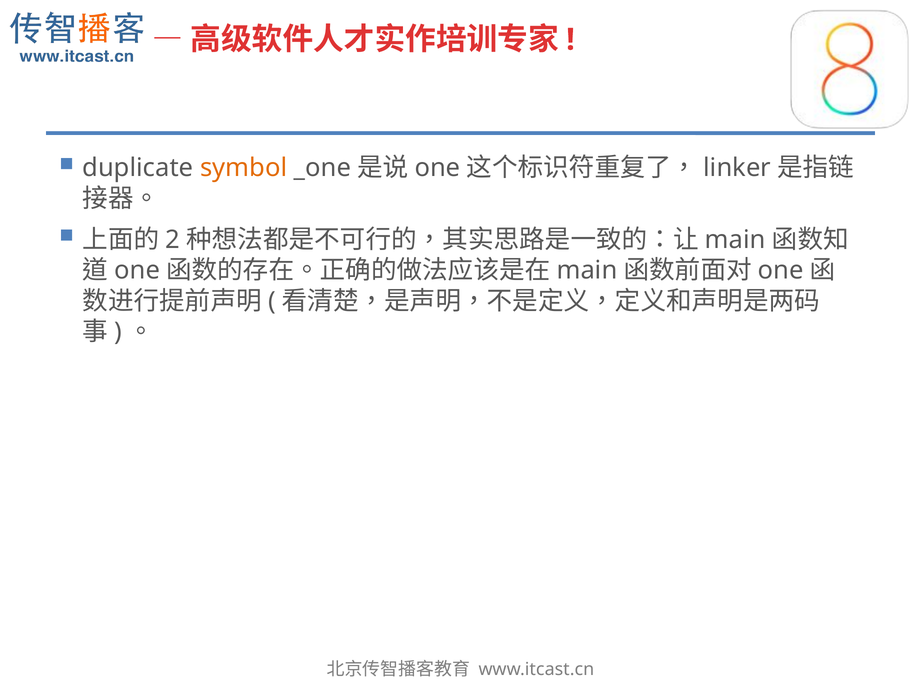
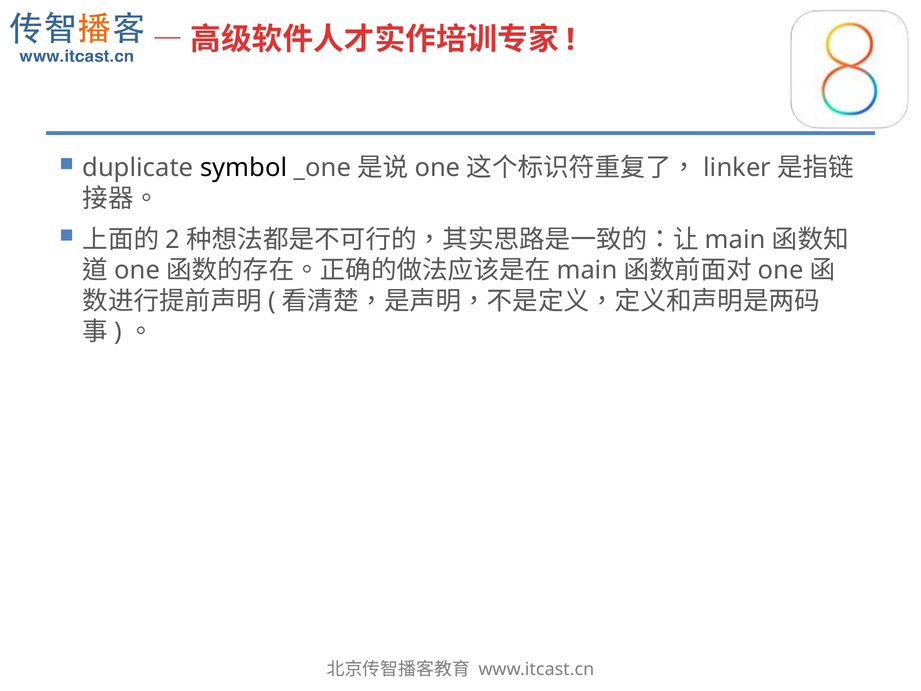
symbol colour: orange -> black (244, 168)
